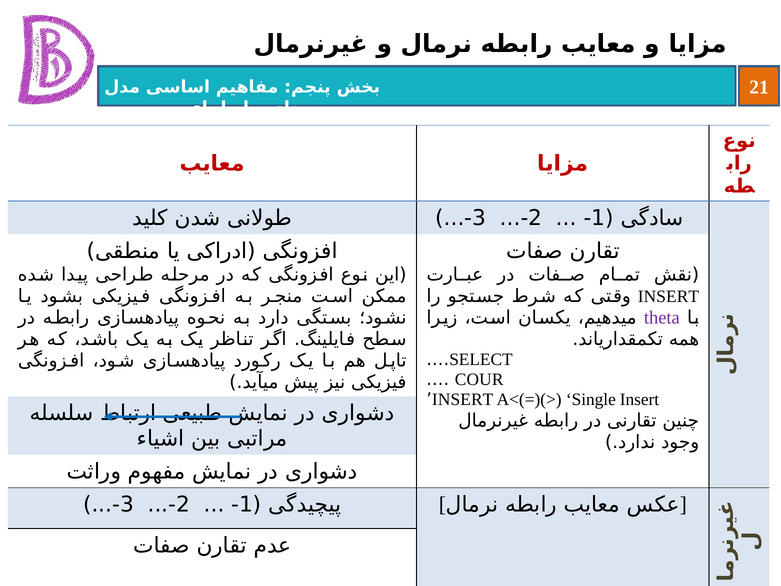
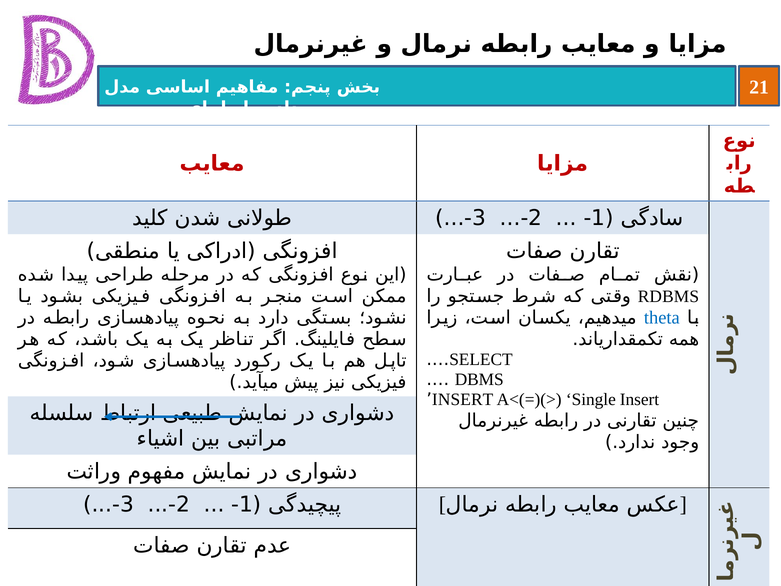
INSERT: INSERT -> RDBMS (668, 296)
theta colour: purple -> blue (662, 317)
COUR: COUR -> DBMS (479, 380)
